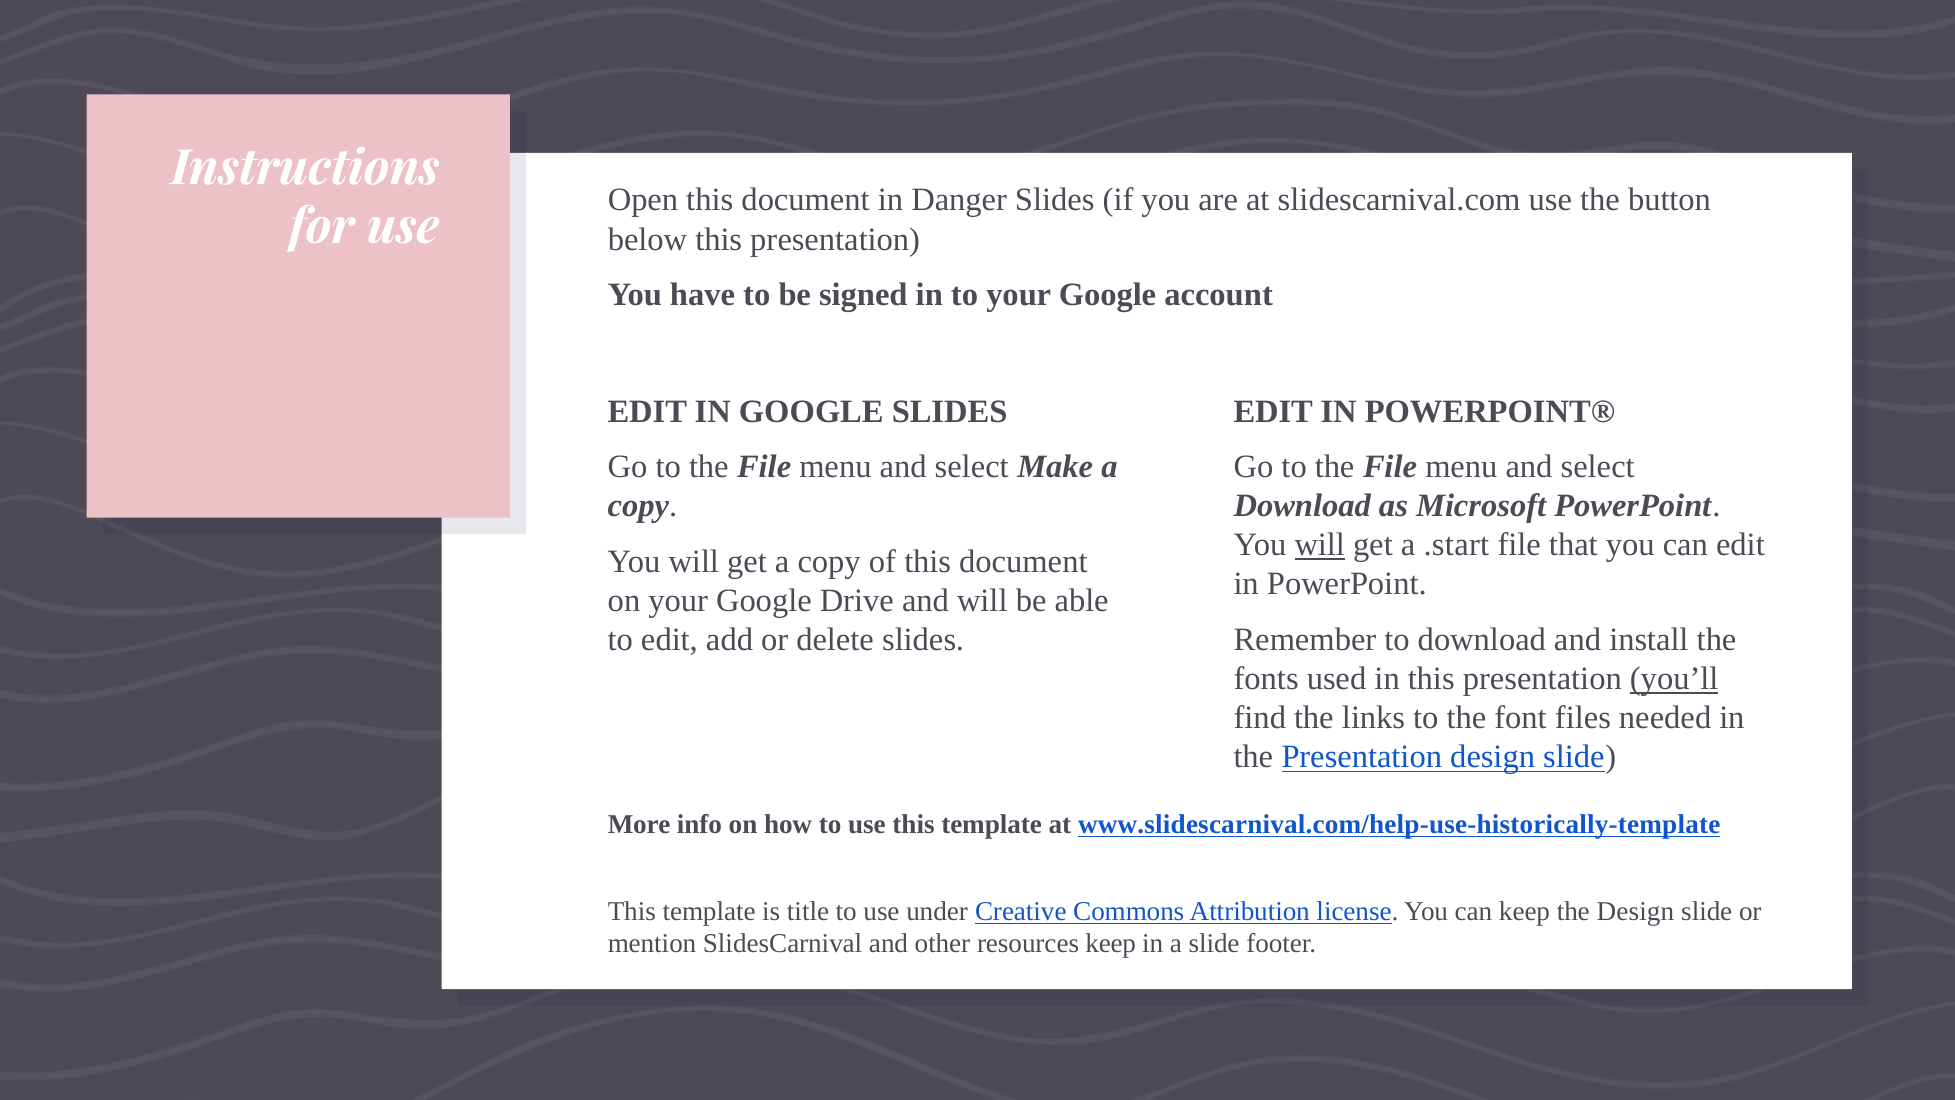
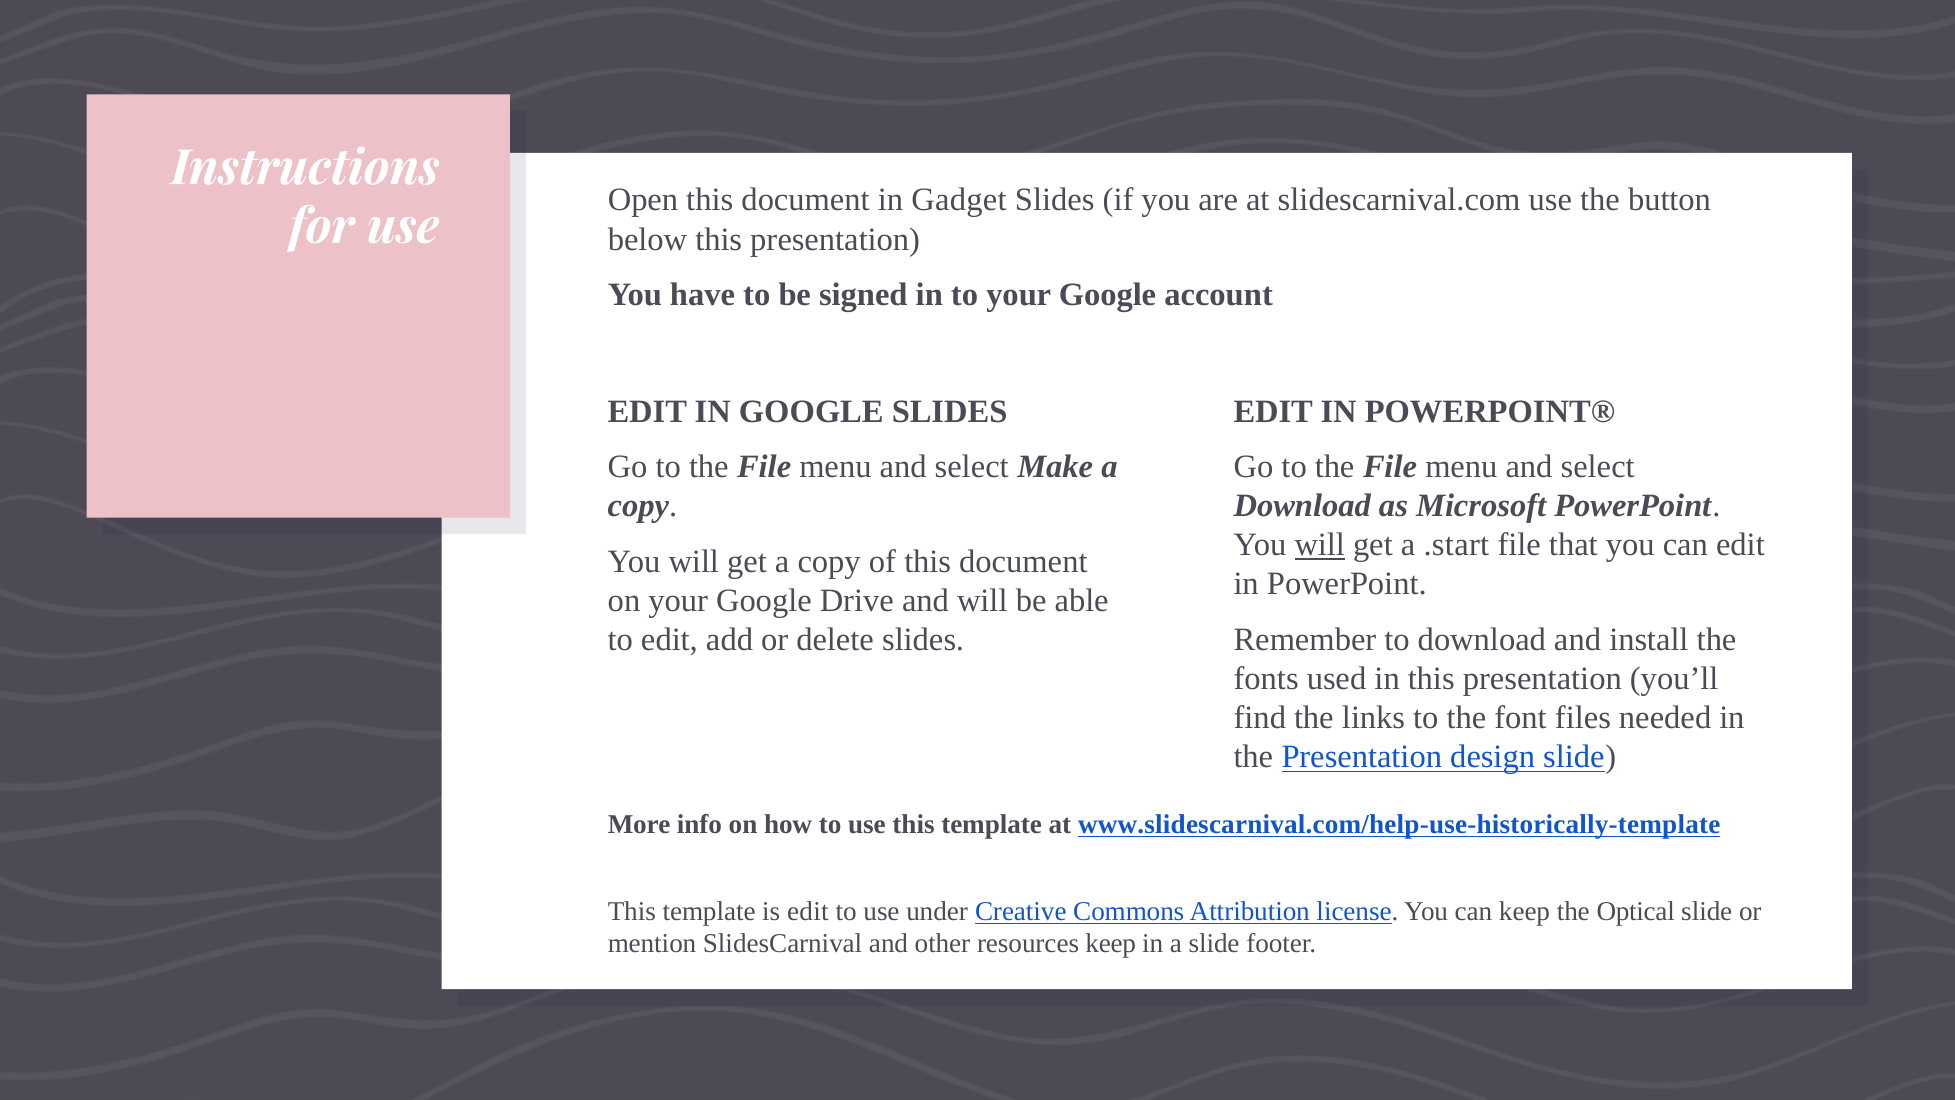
Danger: Danger -> Gadget (959, 200)
you’ll underline: present -> none (1674, 679)
is title: title -> edit (808, 911)
the Design: Design -> Optical (1636, 911)
